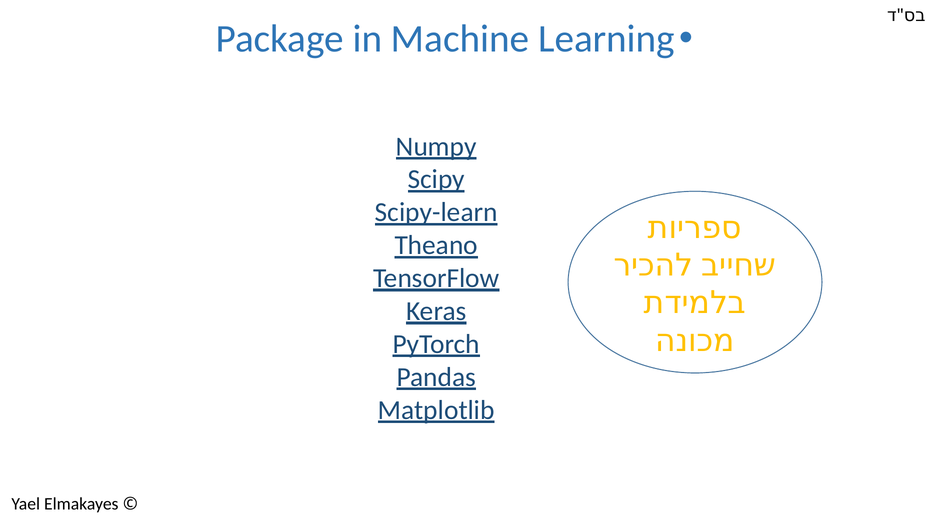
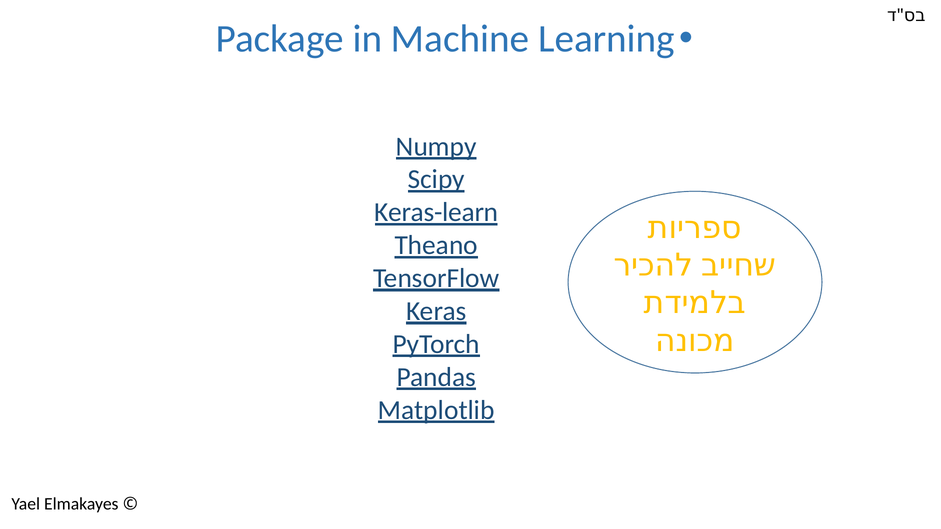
Scipy-learn: Scipy-learn -> Keras-learn (436, 213)
